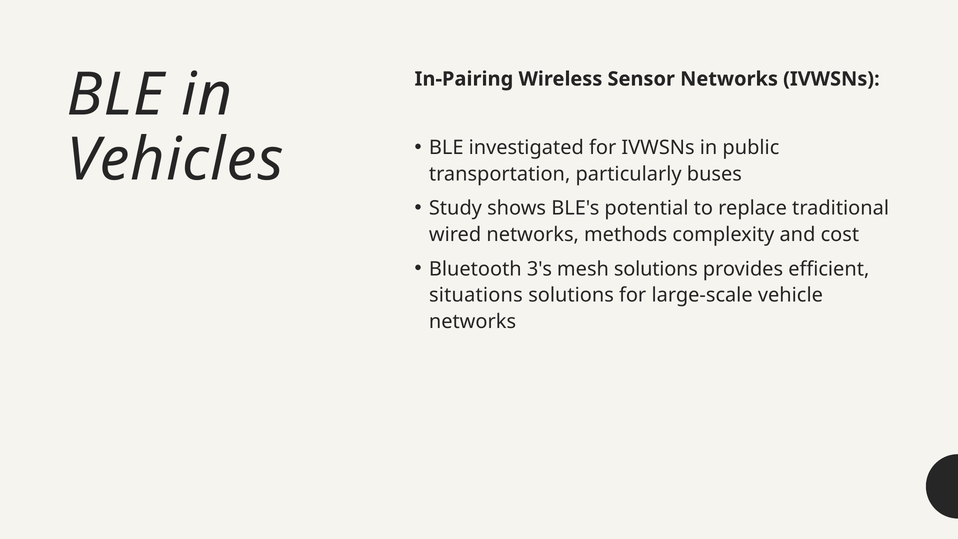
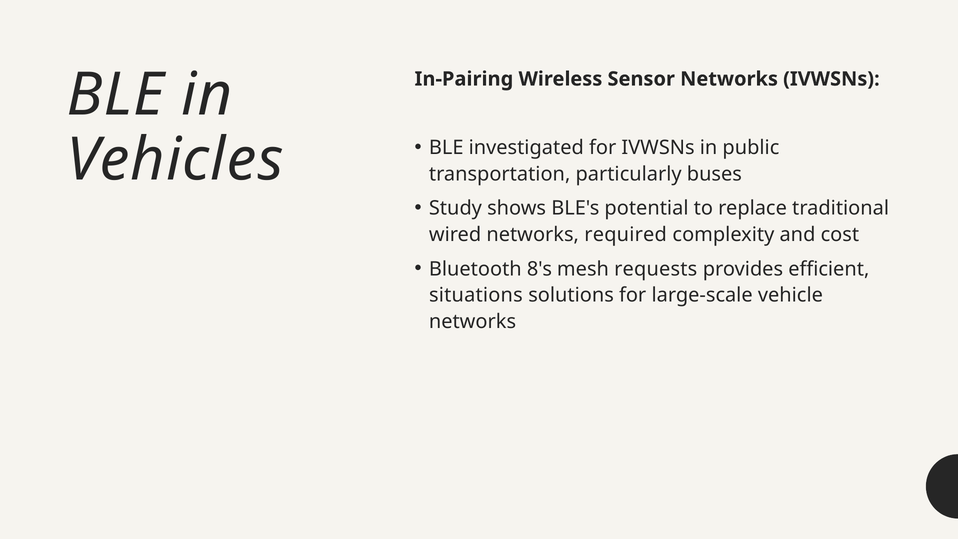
methods: methods -> required (626, 235)
3's: 3's -> 8's (539, 269)
mesh solutions: solutions -> requests (656, 269)
